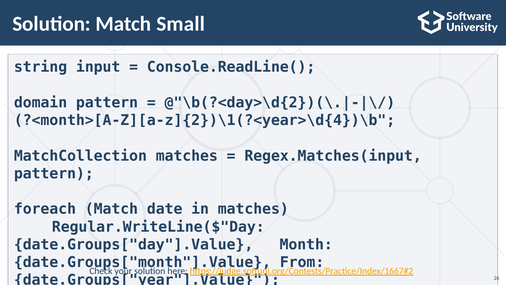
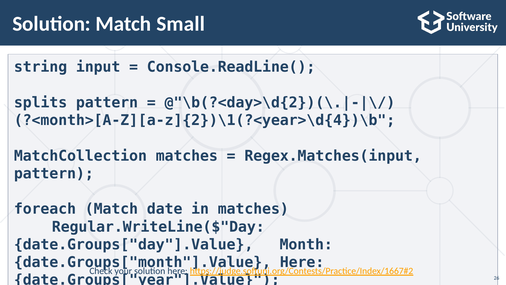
domain: domain -> splits (41, 102)
From: From -> Here (302, 262)
